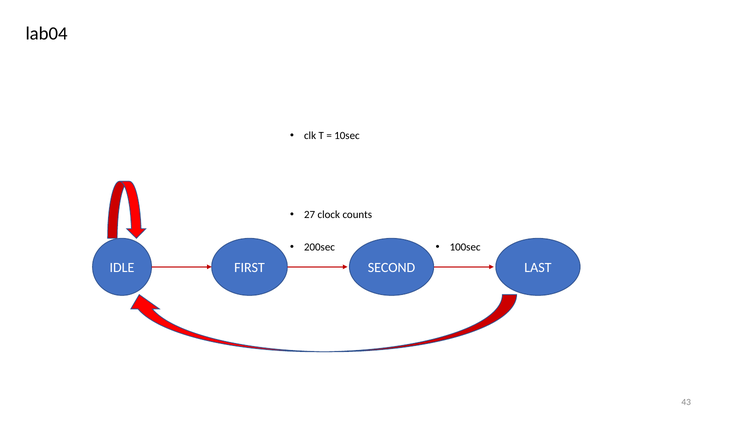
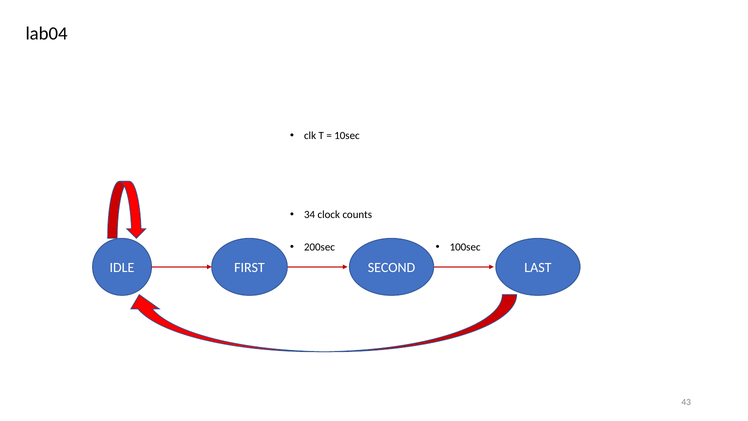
27: 27 -> 34 (310, 215)
